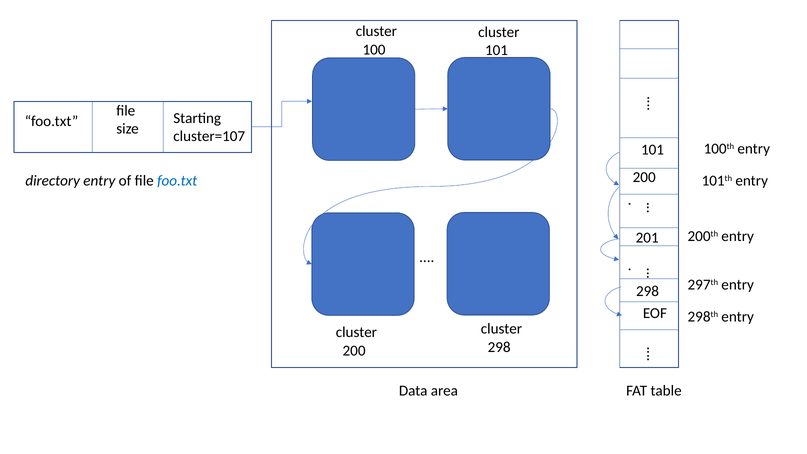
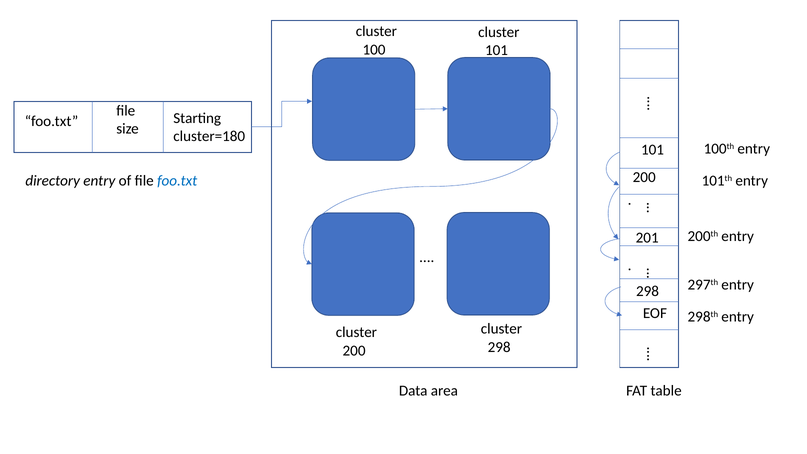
cluster=107: cluster=107 -> cluster=180 (209, 136)
